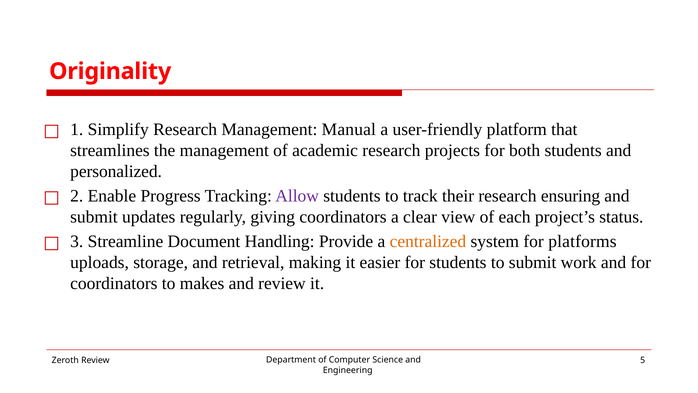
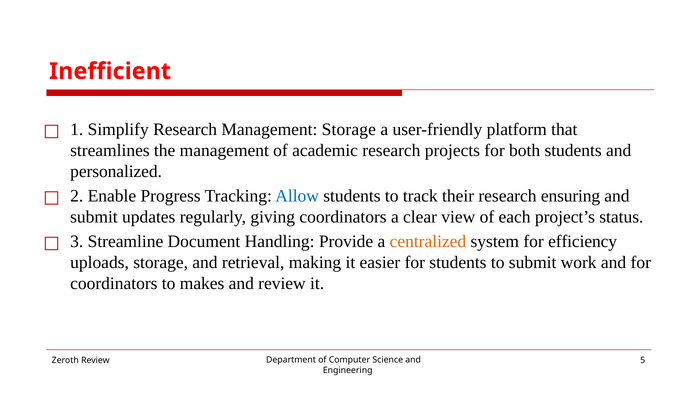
Originality: Originality -> Inefficient (110, 71)
Management Manual: Manual -> Storage (349, 130)
Allow colour: purple -> blue (297, 196)
platforms: platforms -> efficiency (583, 241)
